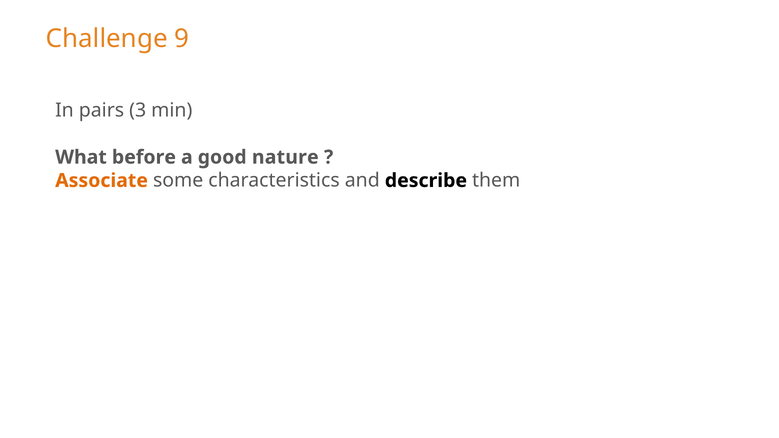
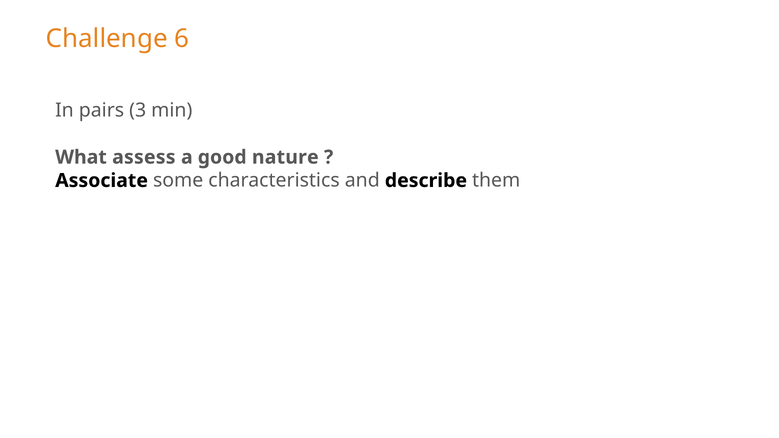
9: 9 -> 6 (182, 39)
before: before -> assess (144, 157)
Associate colour: orange -> black (102, 181)
